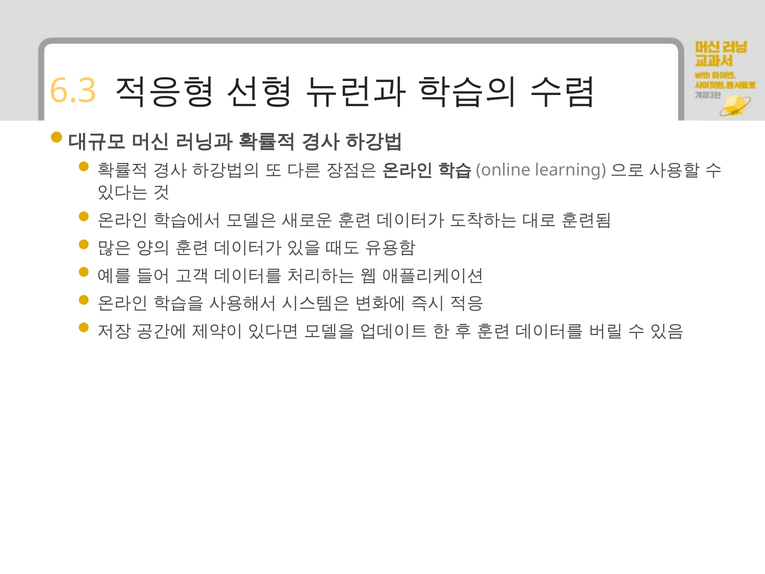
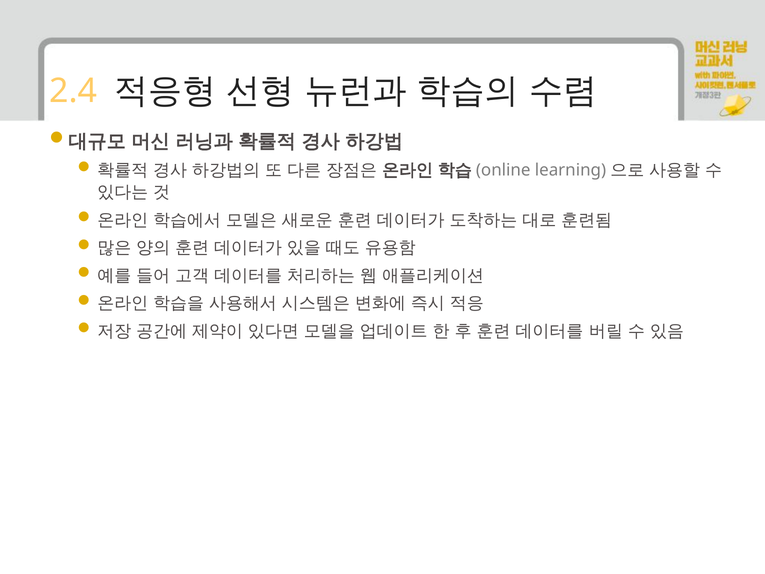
6.3: 6.3 -> 2.4 (73, 91)
